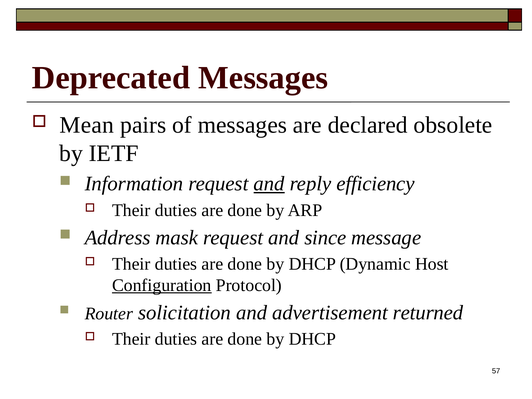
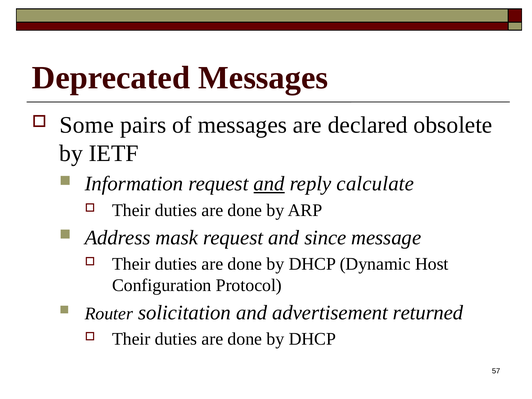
Mean: Mean -> Some (87, 125)
efficiency: efficiency -> calculate (375, 184)
Configuration underline: present -> none (162, 285)
